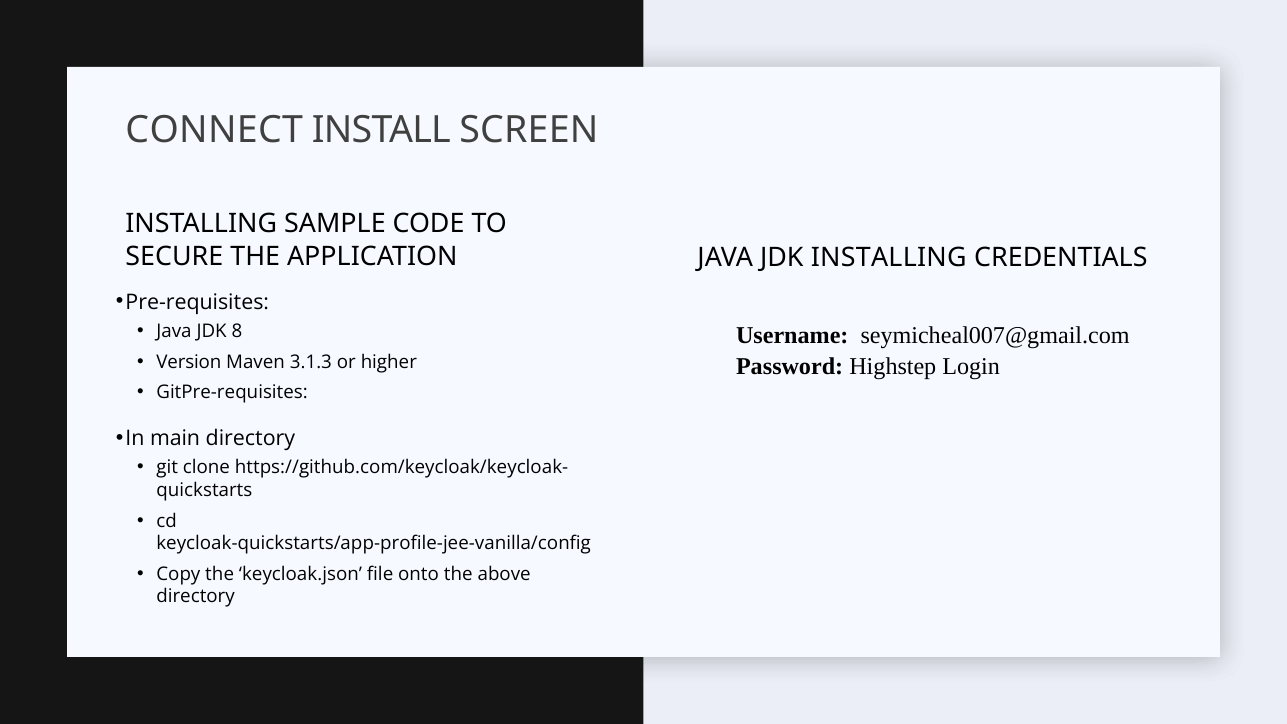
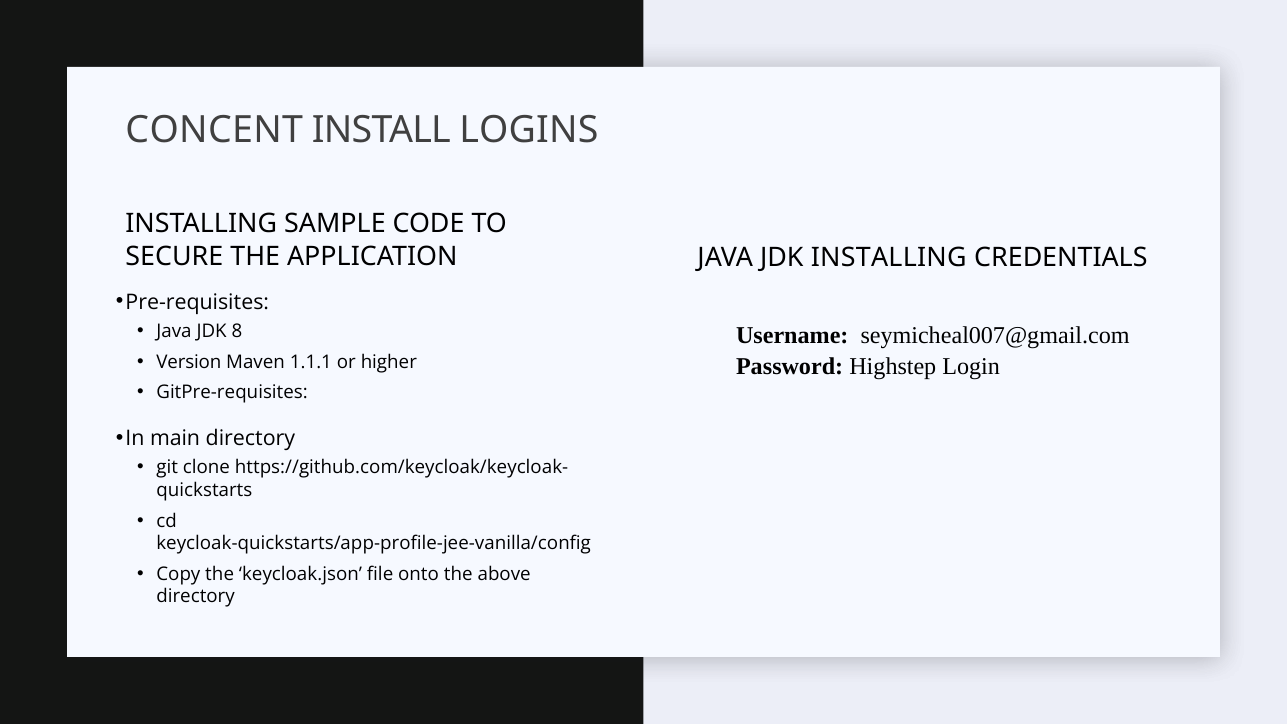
CONNECT: CONNECT -> CONCENT (214, 130)
SCREEN: SCREEN -> LOGINS (529, 130)
3.1.3: 3.1.3 -> 1.1.1 (311, 362)
